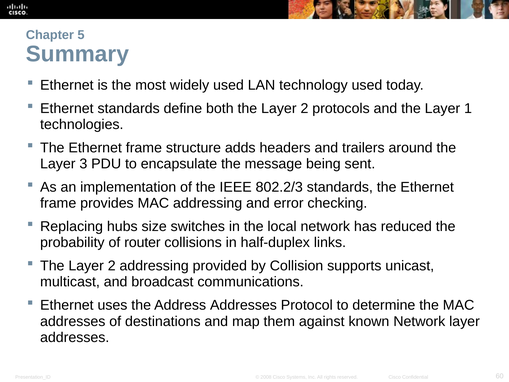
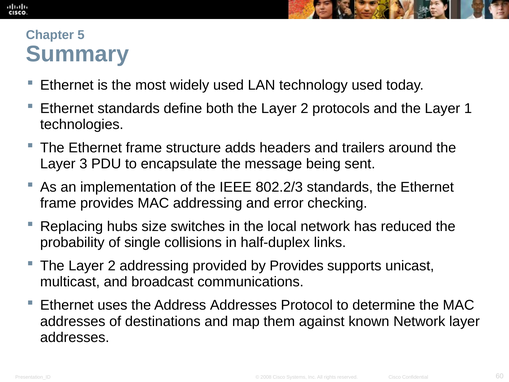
router: router -> single (142, 242)
by Collision: Collision -> Provides (297, 266)
